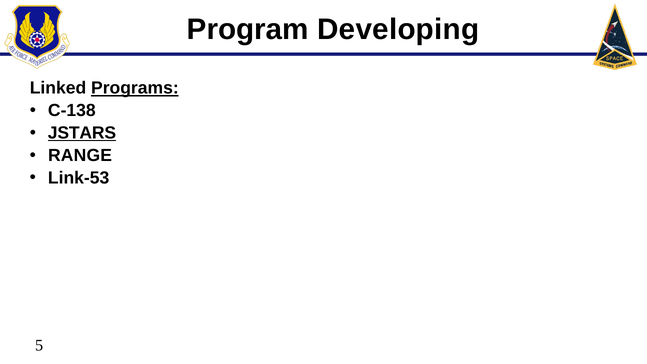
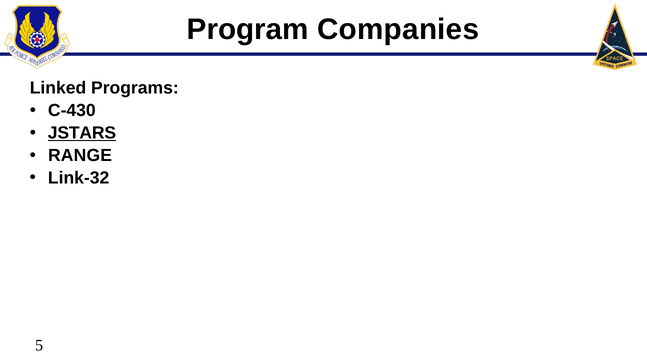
Developing: Developing -> Companies (398, 29)
Programs underline: present -> none (135, 88)
C-138: C-138 -> C-430 (72, 111)
Link-53: Link-53 -> Link-32 (79, 178)
